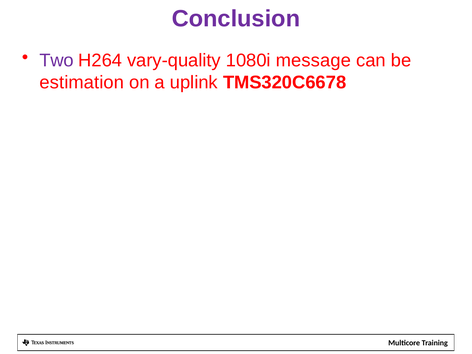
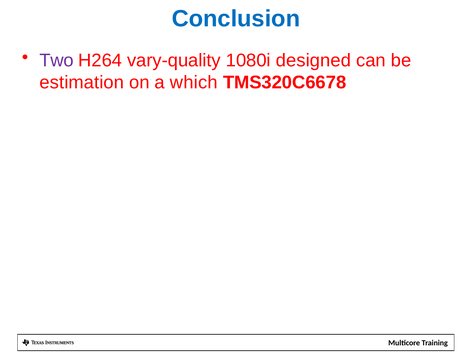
Conclusion colour: purple -> blue (236, 19)
message: message -> designed (313, 60)
uplink: uplink -> which (194, 83)
